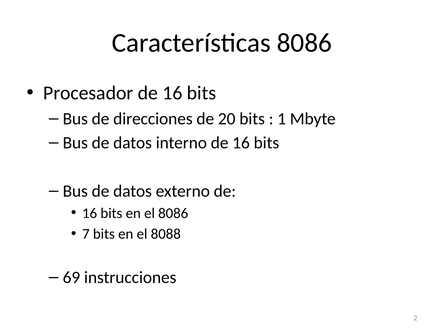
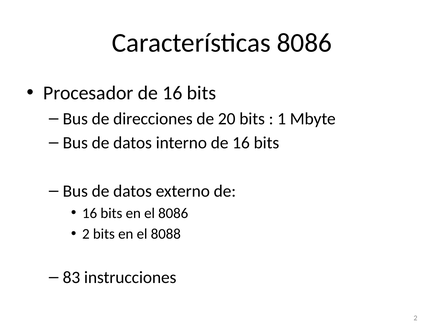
7: 7 -> 2 (86, 234)
69: 69 -> 83 (71, 278)
